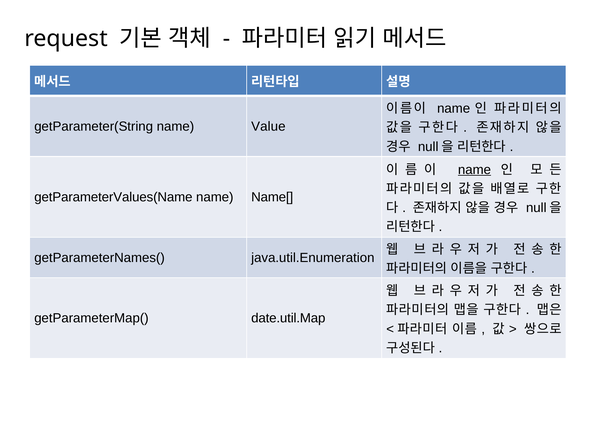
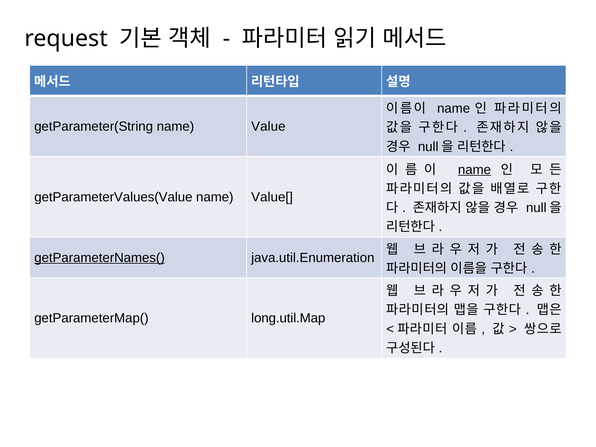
getParameterValues(Name: getParameterValues(Name -> getParameterValues(Value (113, 197)
Name[: Name[ -> Value[ (272, 197)
getParameterNames( underline: none -> present (100, 258)
date.util.Map: date.util.Map -> long.util.Map (288, 318)
